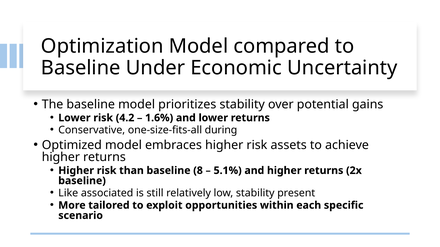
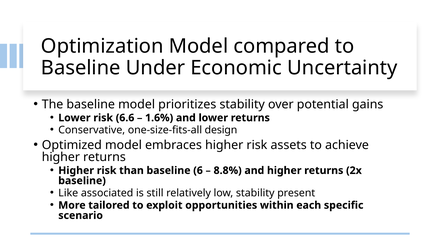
4.2: 4.2 -> 6.6 (125, 118)
during: during -> design (221, 130)
8: 8 -> 6 (198, 171)
5.1%: 5.1% -> 8.8% (228, 171)
